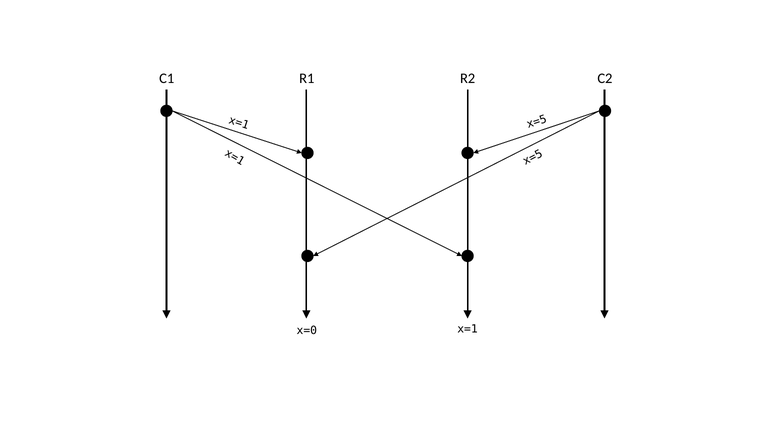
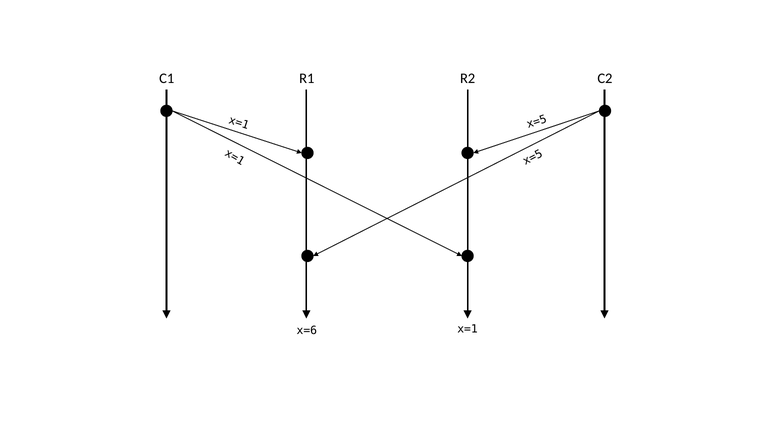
x=0: x=0 -> x=6 (307, 331)
